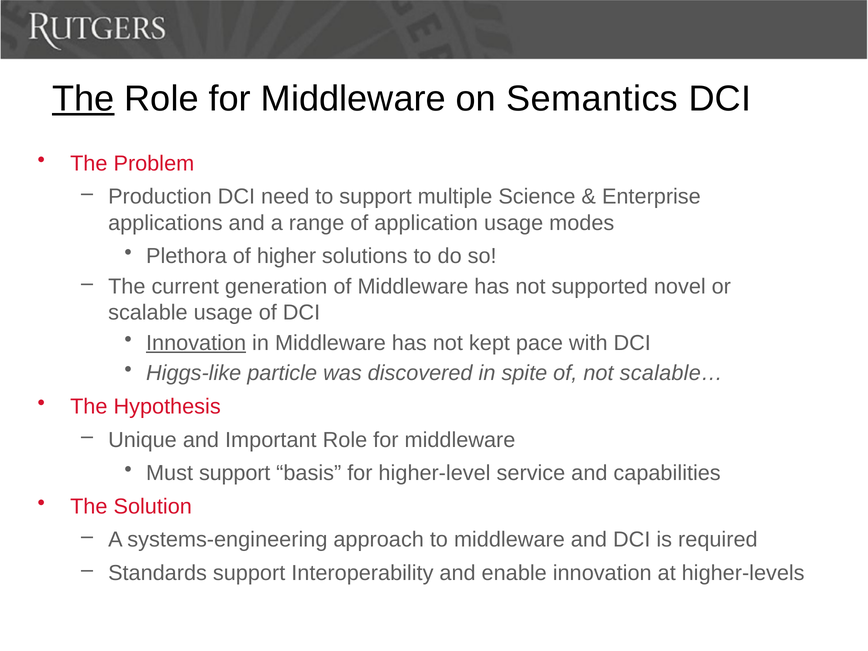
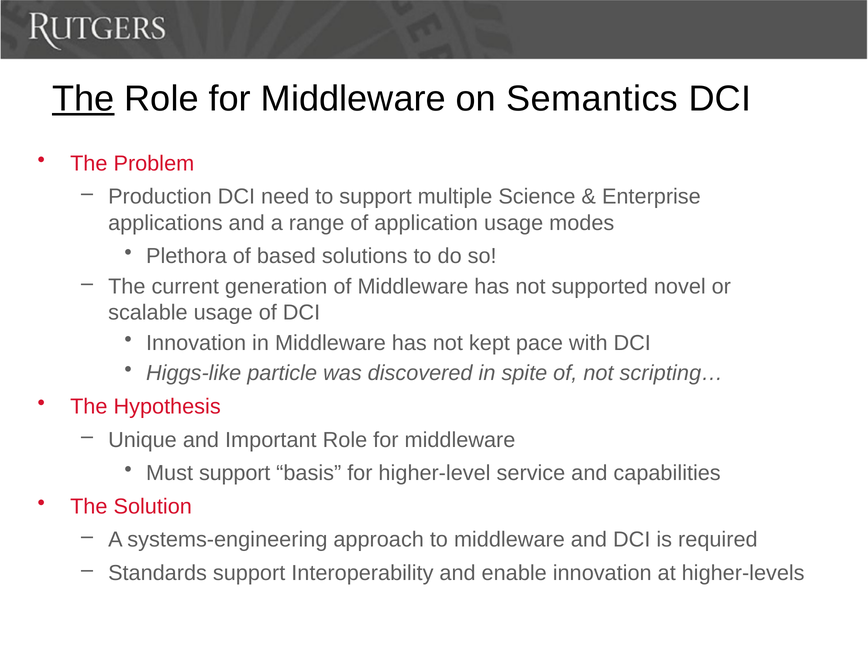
higher: higher -> based (286, 256)
Innovation underline: present -> none (196, 343)
scalable…: scalable… -> scripting… (671, 373)
